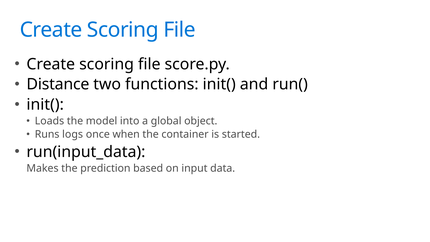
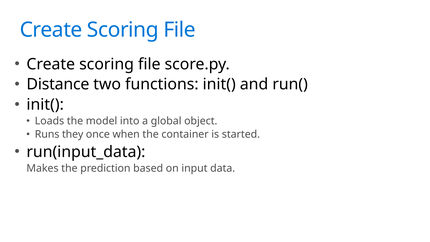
logs: logs -> they (73, 134)
